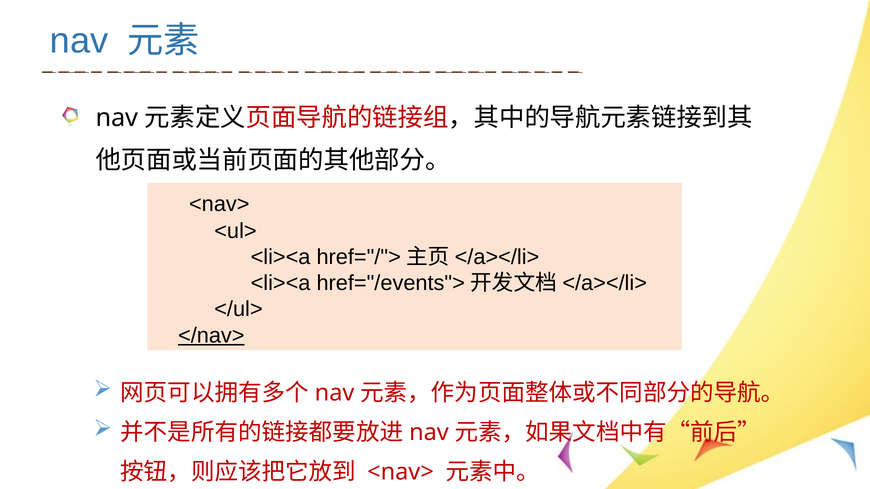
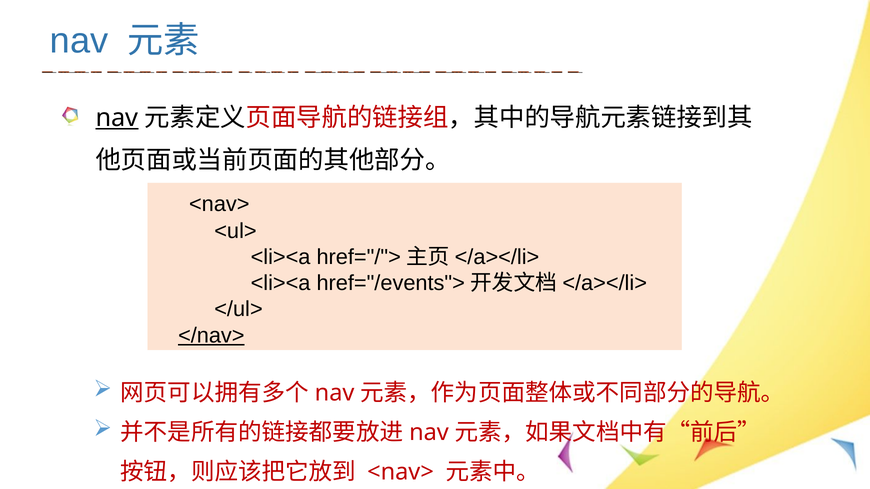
nav underline: none -> present (117, 118)
